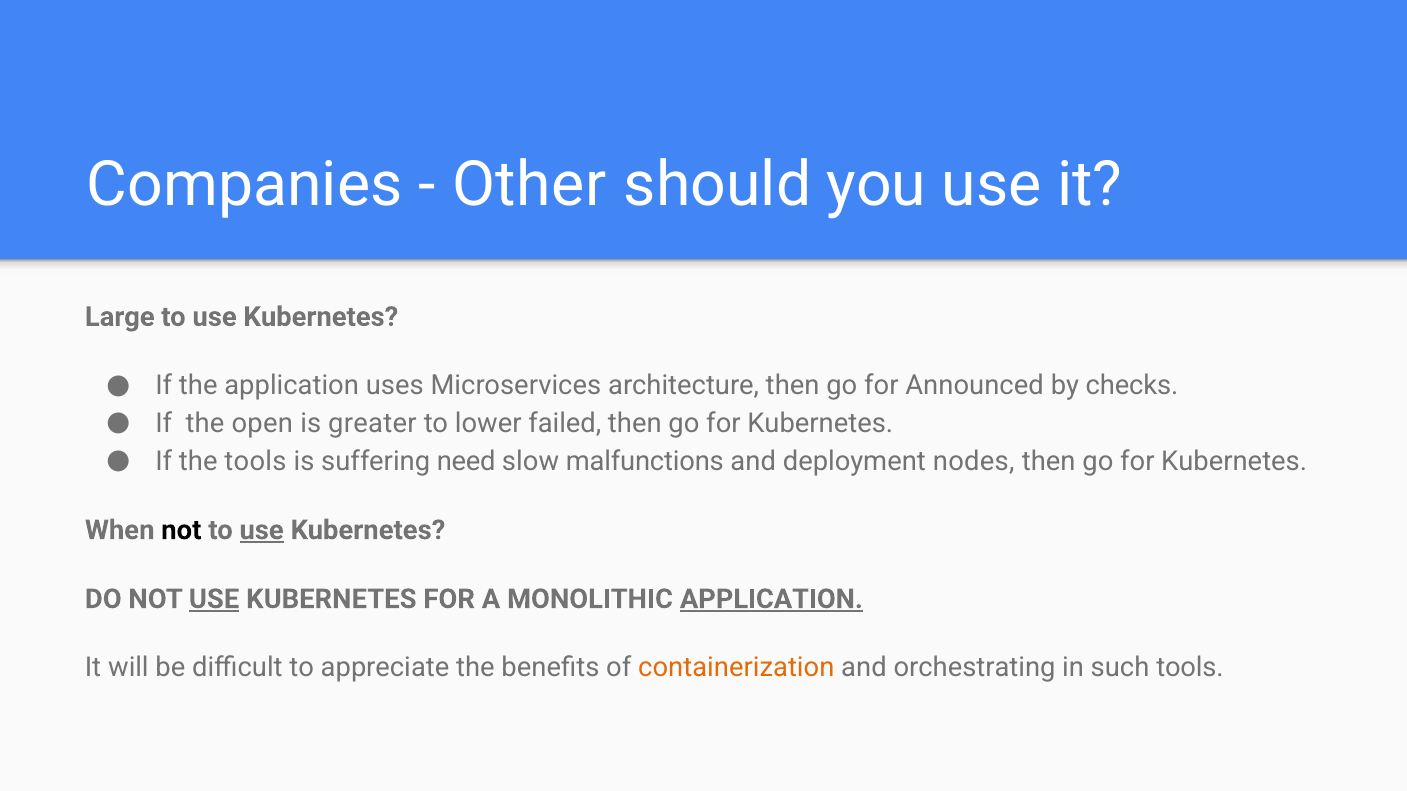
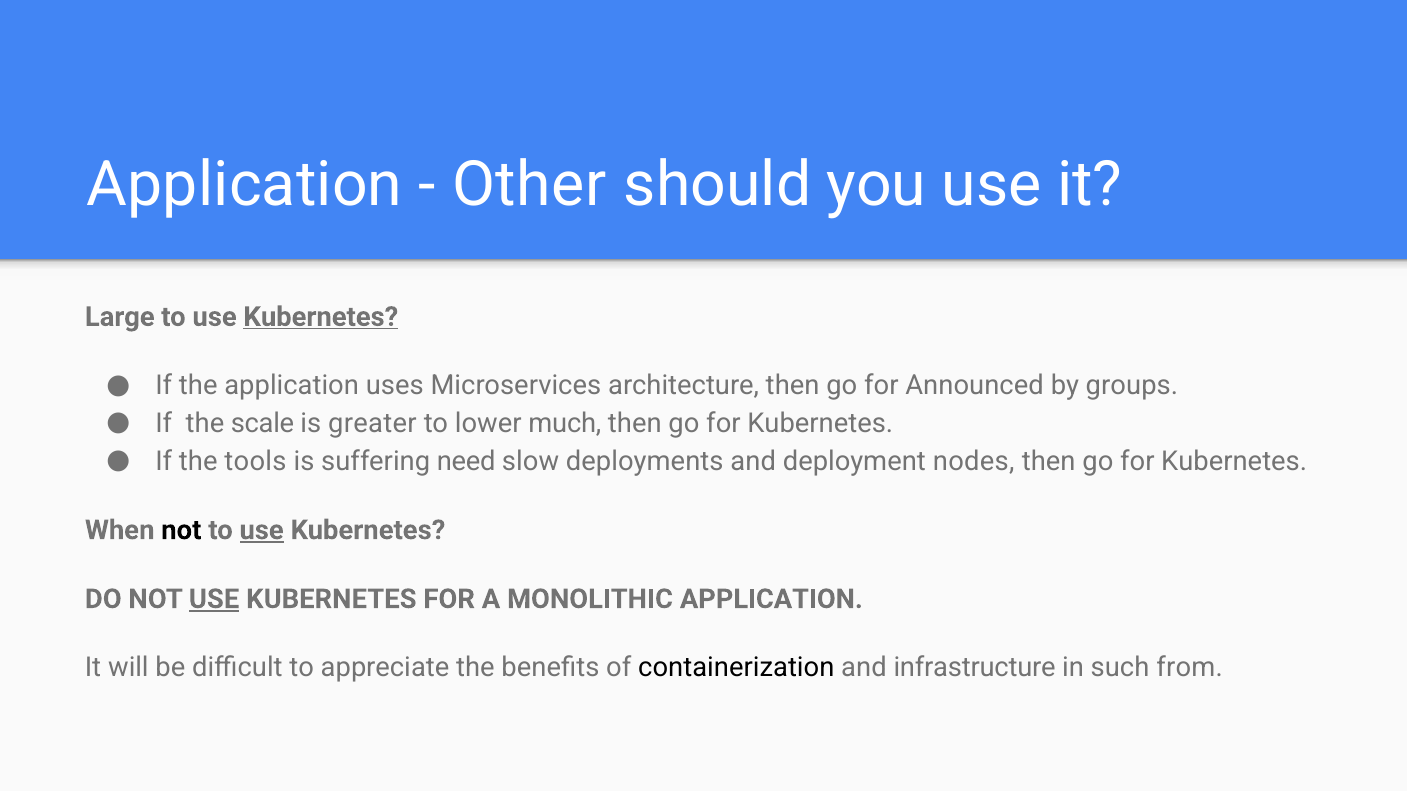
Companies: Companies -> Application (245, 185)
Kubernetes underline: none -> present (321, 317)
checks: checks -> groups (1132, 386)
open: open -> scale (263, 424)
failed: failed -> much (565, 424)
malfunctions: malfunctions -> deployments (645, 461)
APPLICATION underline: present -> none (771, 599)
containerization colour: orange -> black (736, 668)
orchestrating: orchestrating -> infrastructure (975, 668)
such tools: tools -> from (1190, 668)
